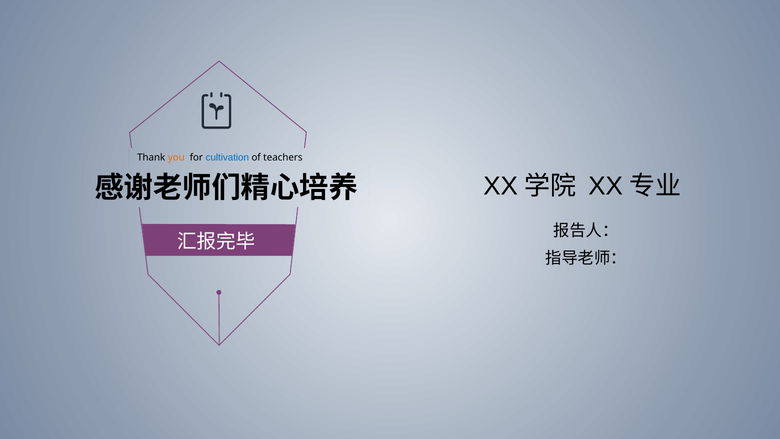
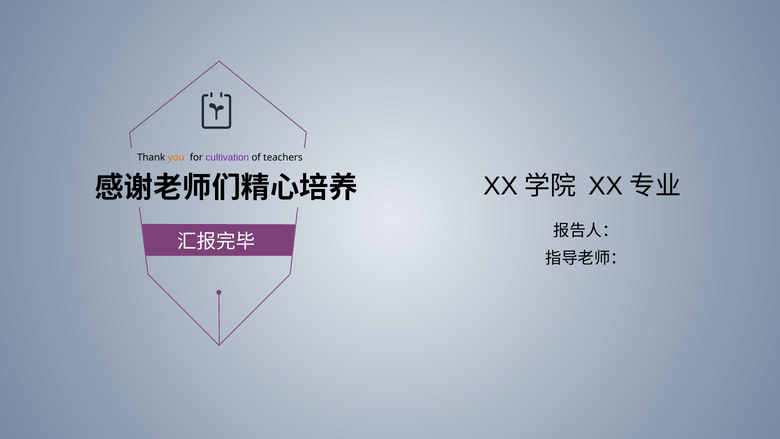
cultivation colour: blue -> purple (227, 158)
